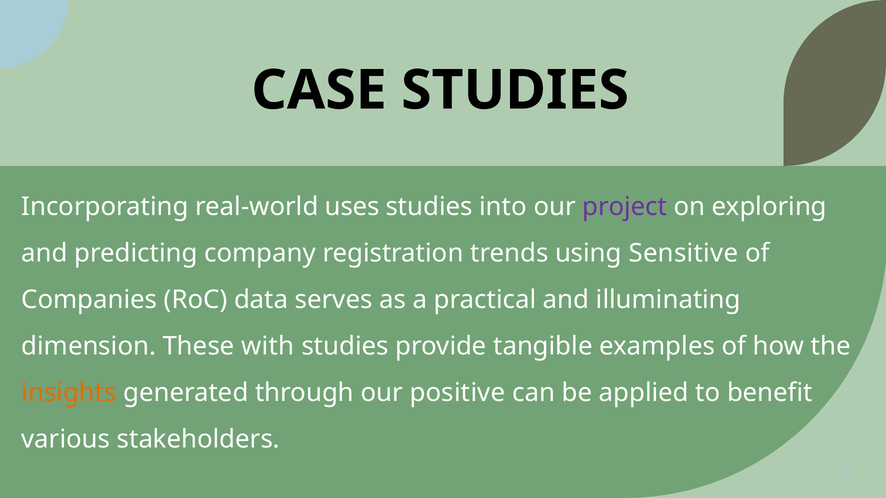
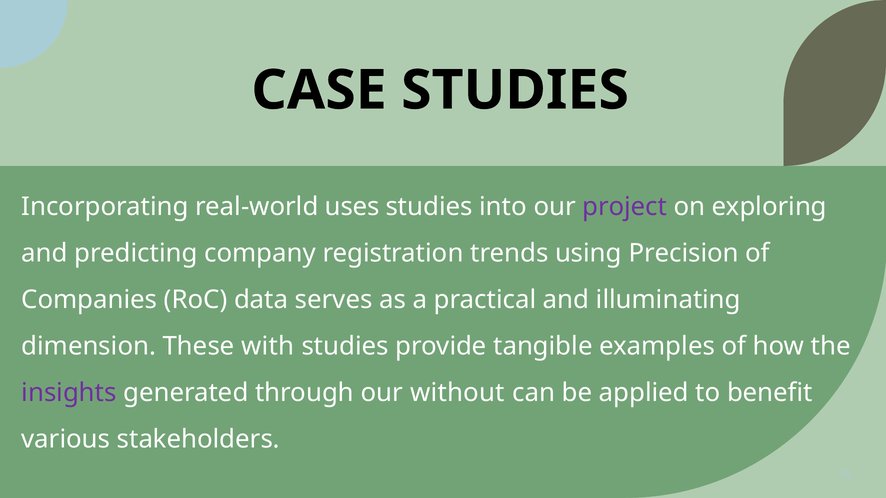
Sensitive: Sensitive -> Precision (684, 253)
insights colour: orange -> purple (69, 393)
positive: positive -> without (457, 393)
